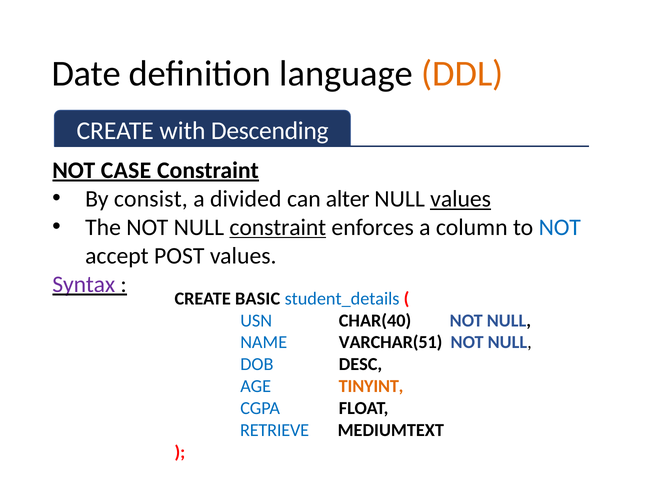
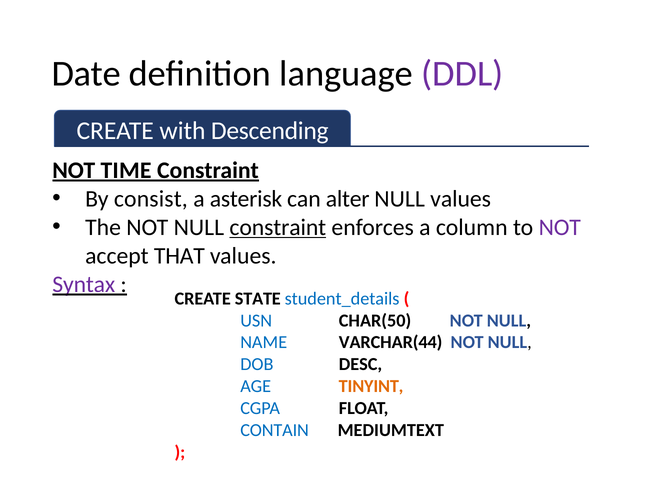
DDL colour: orange -> purple (462, 74)
CASE: CASE -> TIME (126, 170)
divided: divided -> asterisk (246, 199)
values underline: present -> none (461, 199)
NOT colour: blue -> purple (560, 227)
POST: POST -> THAT (179, 256)
BASIC: BASIC -> STATE (258, 298)
CHAR(40: CHAR(40 -> CHAR(50 (375, 320)
VARCHAR(51: VARCHAR(51 -> VARCHAR(44 (391, 342)
RETRIEVE: RETRIEVE -> CONTAIN (275, 430)
